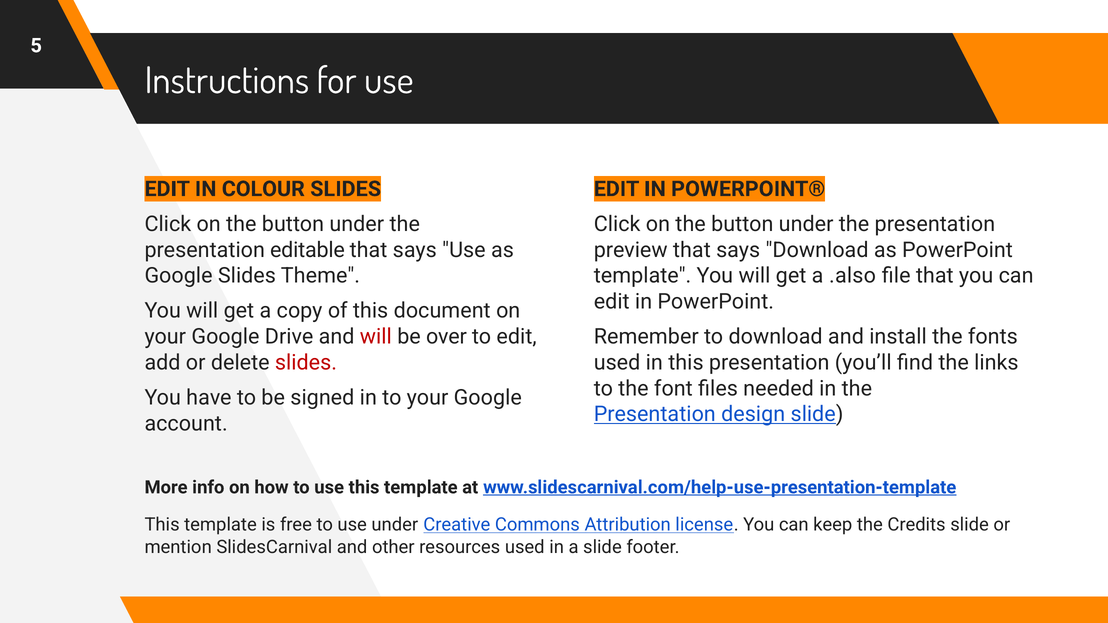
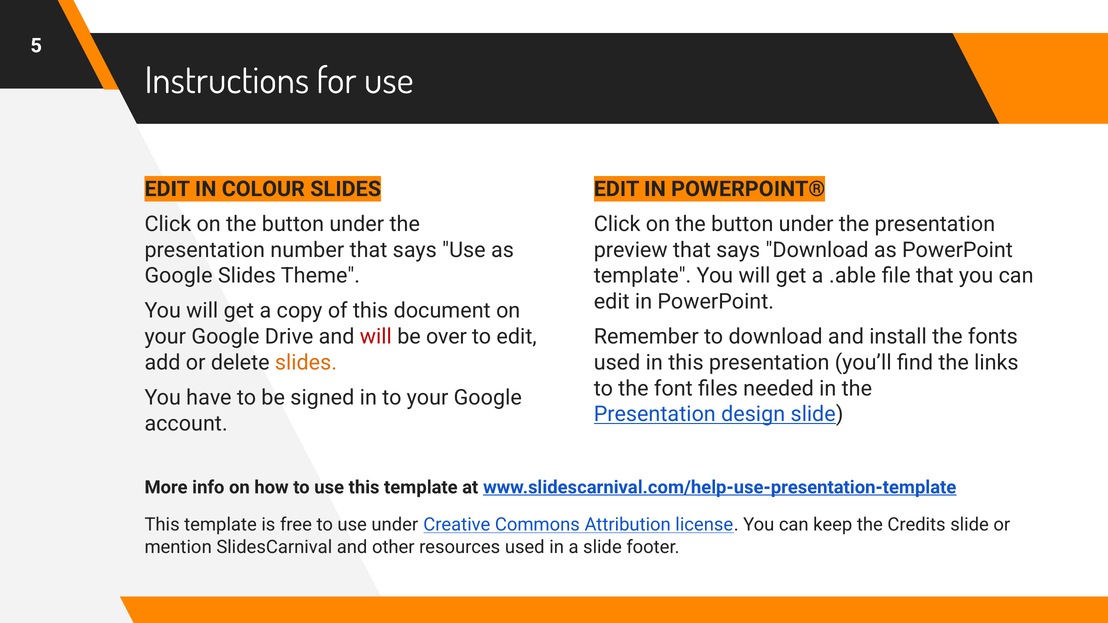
editable: editable -> number (307, 250)
.also: .also -> .able (853, 276)
slides colour: red -> orange (306, 363)
